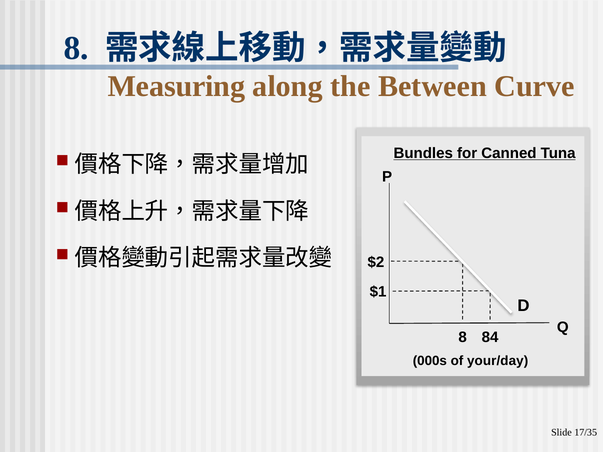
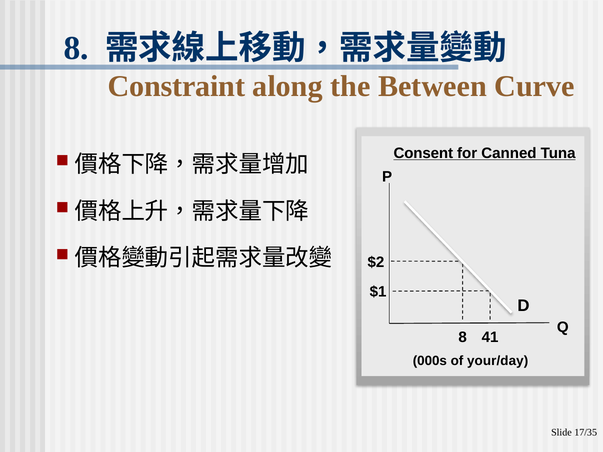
Measuring: Measuring -> Constraint (176, 86)
Bundles: Bundles -> Consent (423, 153)
84: 84 -> 41 (490, 338)
